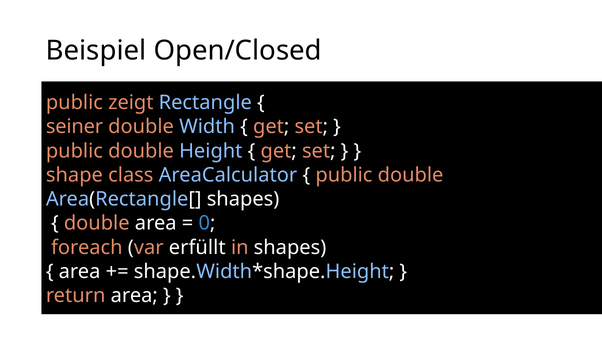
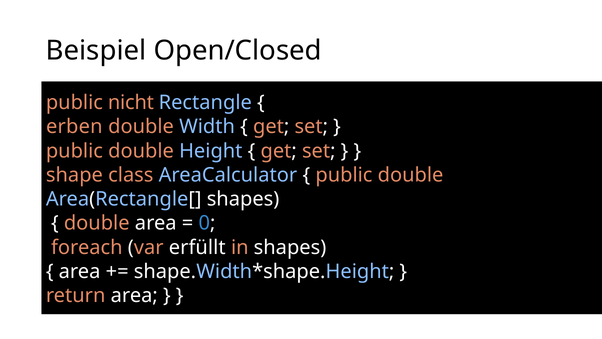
zeigt: zeigt -> nicht (131, 103)
seiner: seiner -> erben (74, 127)
